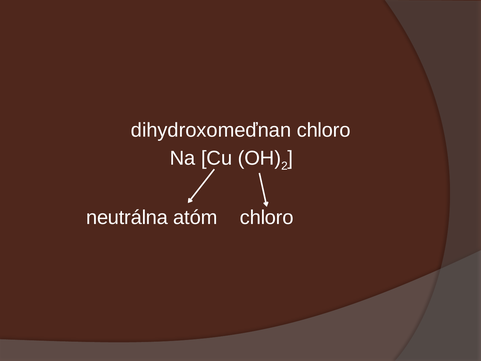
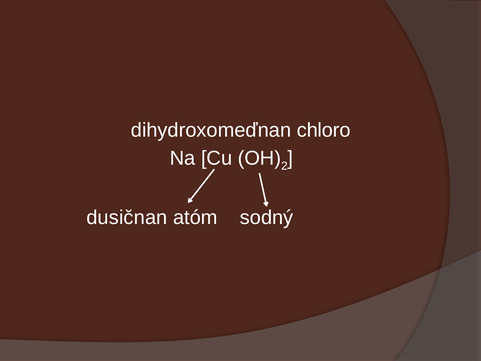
neutrálna: neutrálna -> dusičnan (127, 218)
atóm chloro: chloro -> sodný (267, 218)
